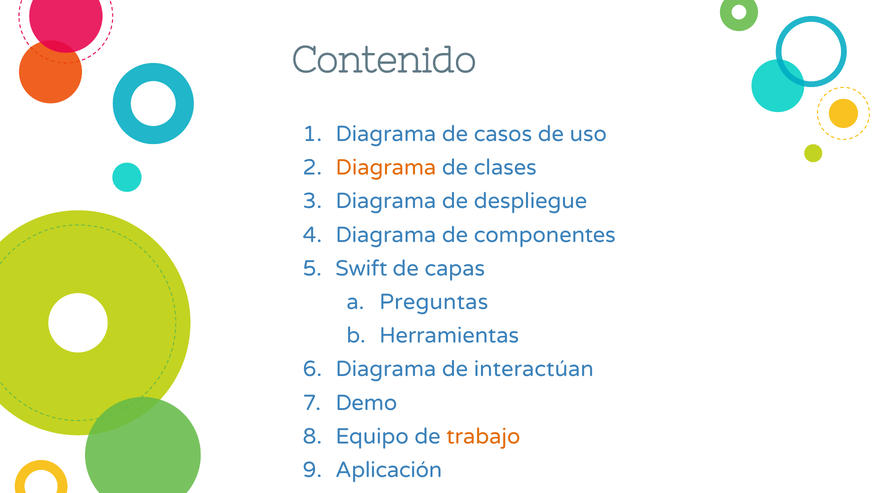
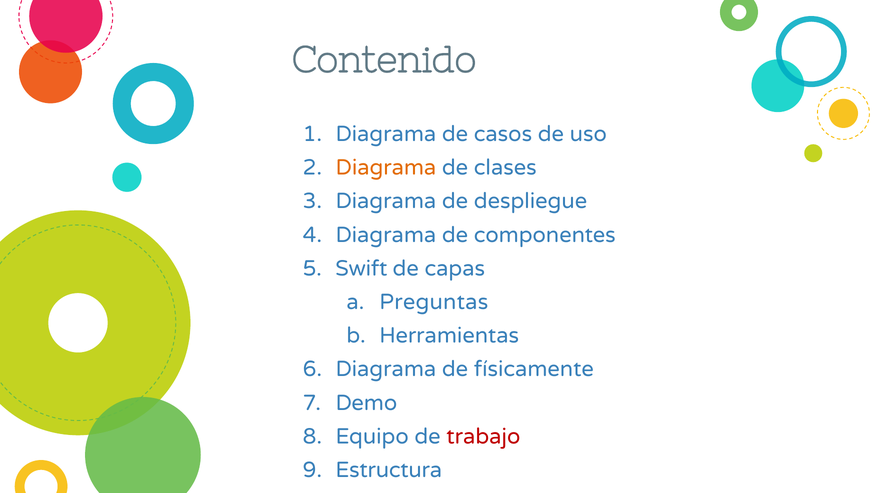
interactúan: interactúan -> físicamente (534, 369)
trabajo colour: orange -> red (483, 436)
Aplicación: Aplicación -> Estructura (389, 470)
